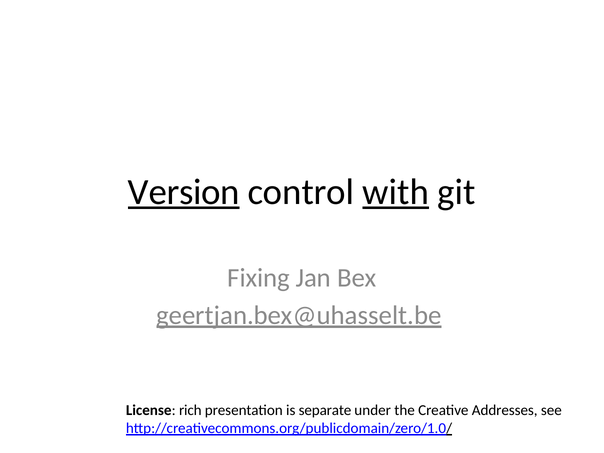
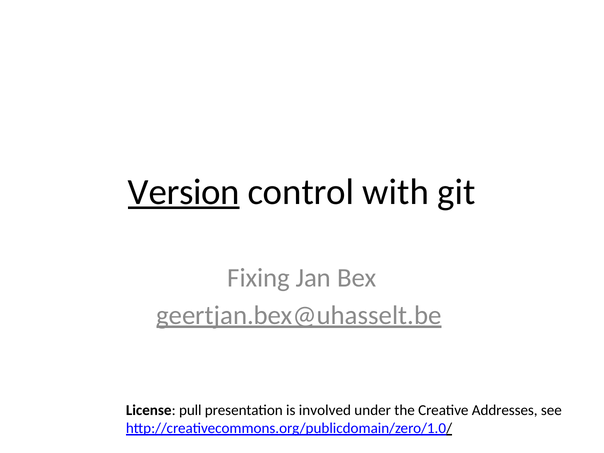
with underline: present -> none (396, 192)
rich: rich -> pull (190, 410)
separate: separate -> involved (325, 410)
